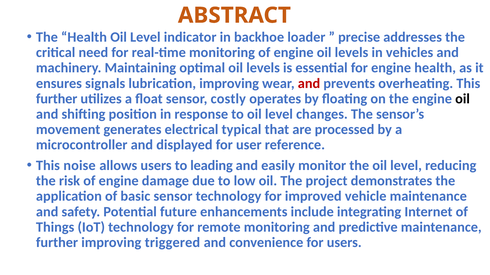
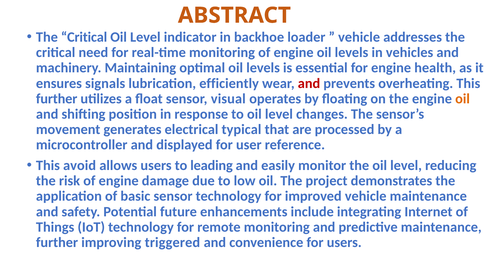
Health: Health -> Critical (84, 37)
precise: precise -> vehicle (359, 37)
lubrication improving: improving -> efficiently (229, 84)
costly: costly -> visual (228, 99)
oil colour: black -> orange (463, 99)
noise: noise -> avoid (80, 166)
